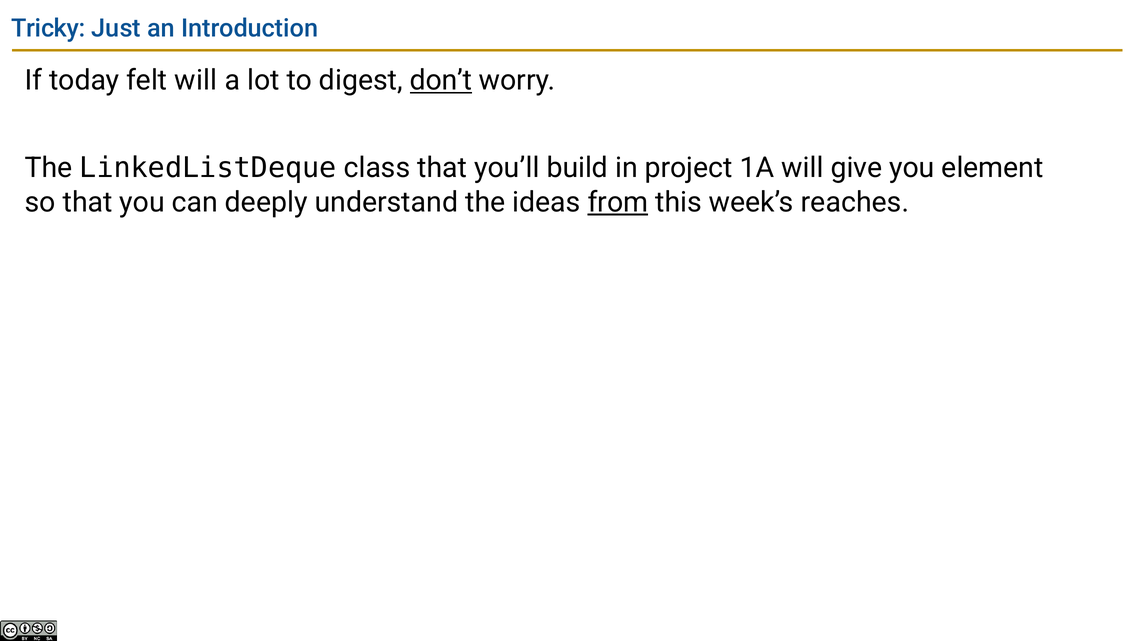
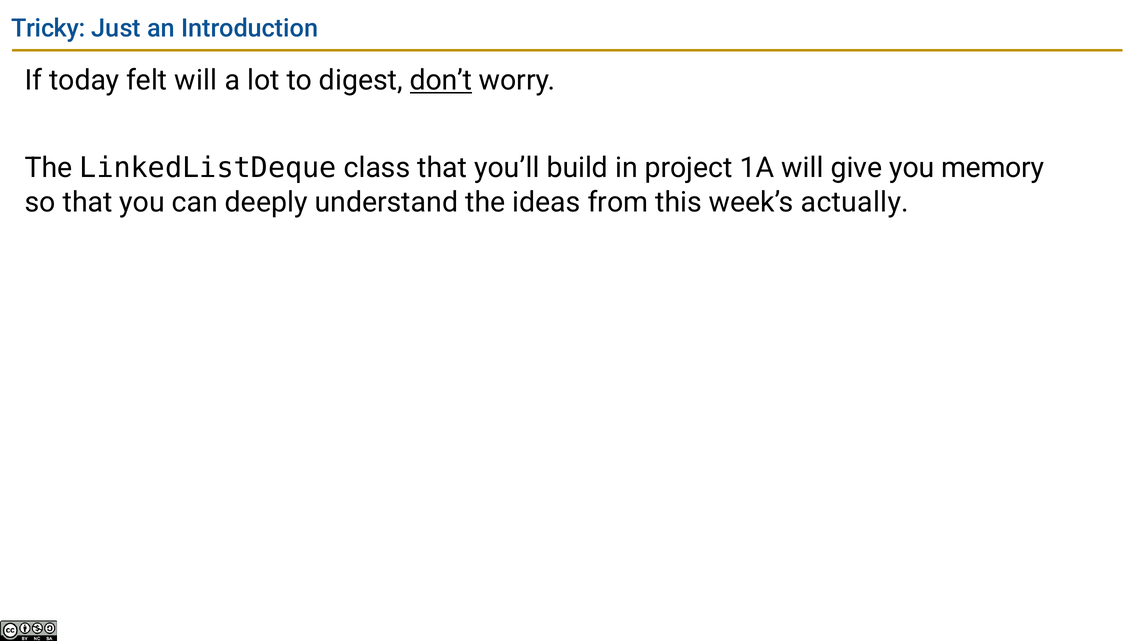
element: element -> memory (993, 168)
from underline: present -> none (618, 202)
reaches: reaches -> actually (855, 202)
